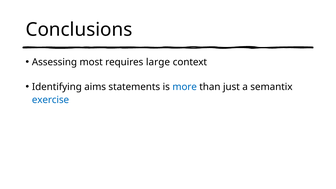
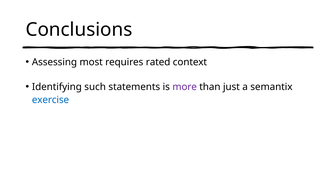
large: large -> rated (158, 62)
aims: aims -> such (95, 87)
more colour: blue -> purple (185, 87)
